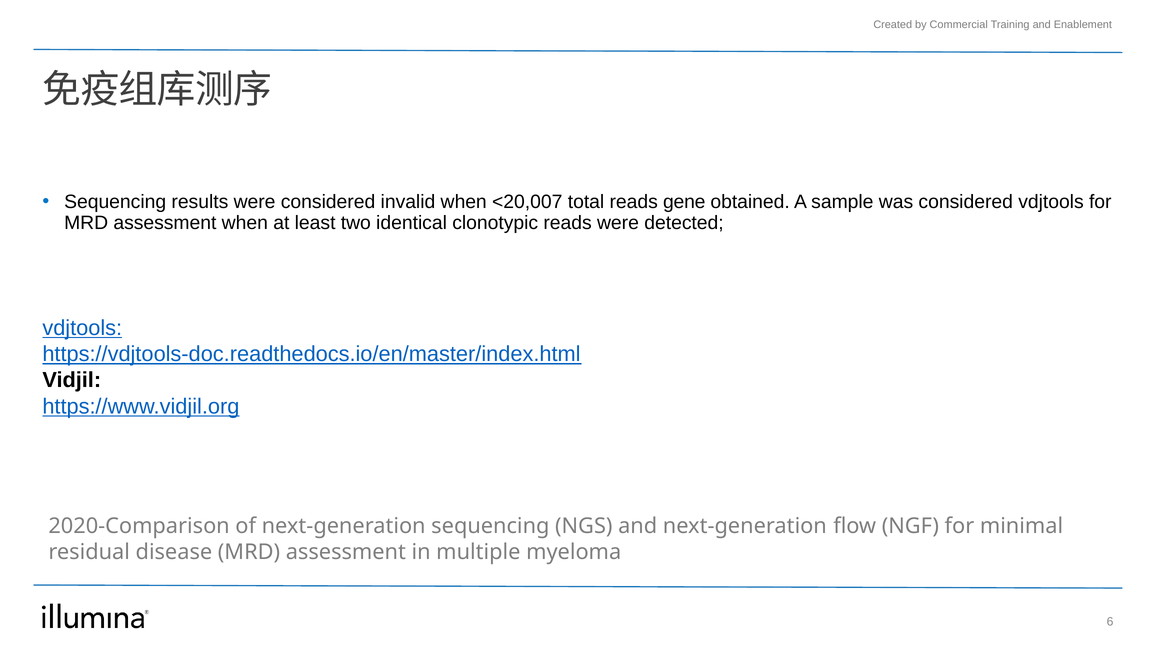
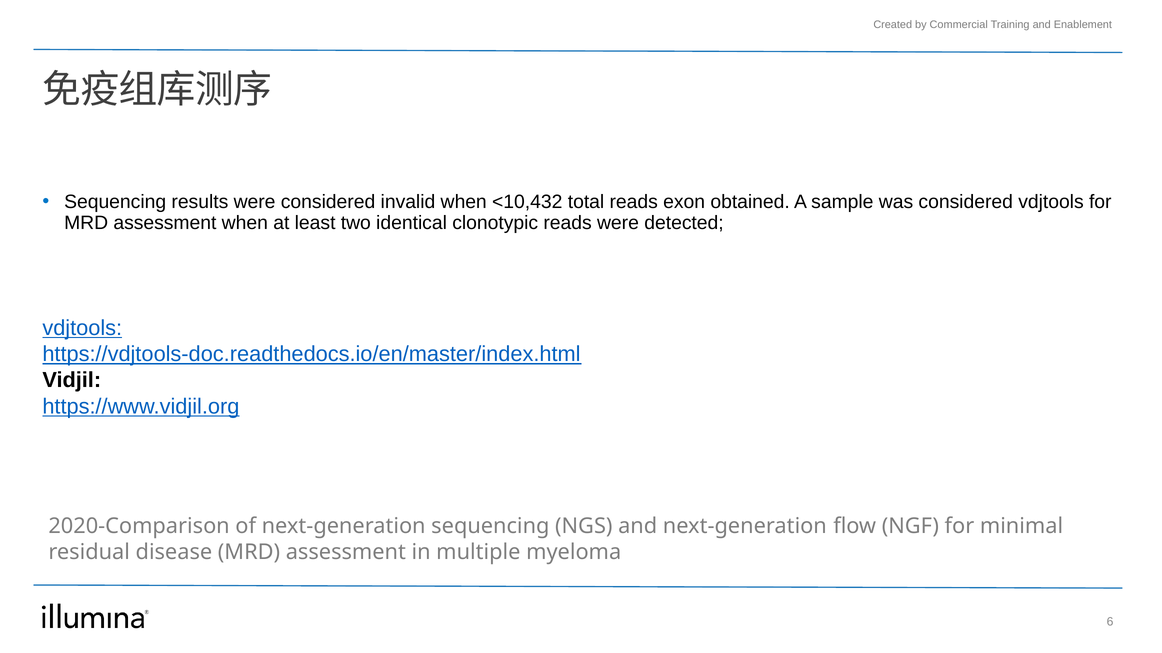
<20,007: <20,007 -> <10,432 (527, 202)
gene: gene -> exon (684, 202)
